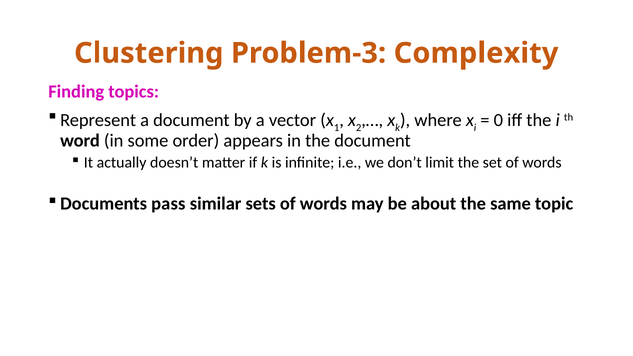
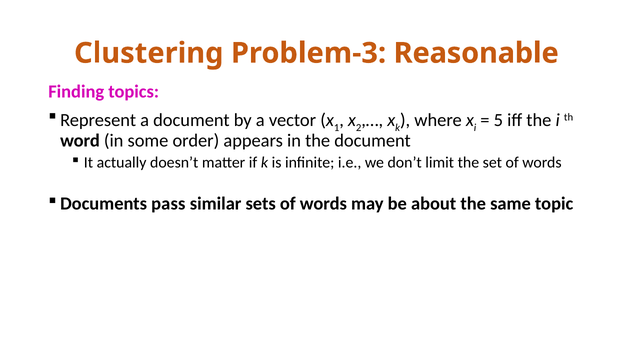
Complexity: Complexity -> Reasonable (476, 53)
0: 0 -> 5 (498, 120)
